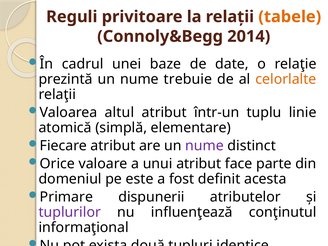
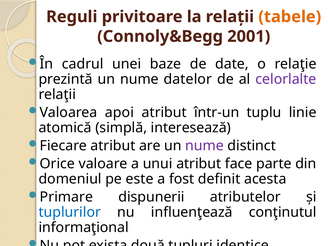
2014: 2014 -> 2001 (249, 36)
trebuie: trebuie -> datelor (188, 79)
celorlalte colour: orange -> purple (286, 79)
altul: altul -> apoi (119, 112)
elementare: elementare -> interesează (191, 128)
tuplurilor colour: purple -> blue (70, 212)
